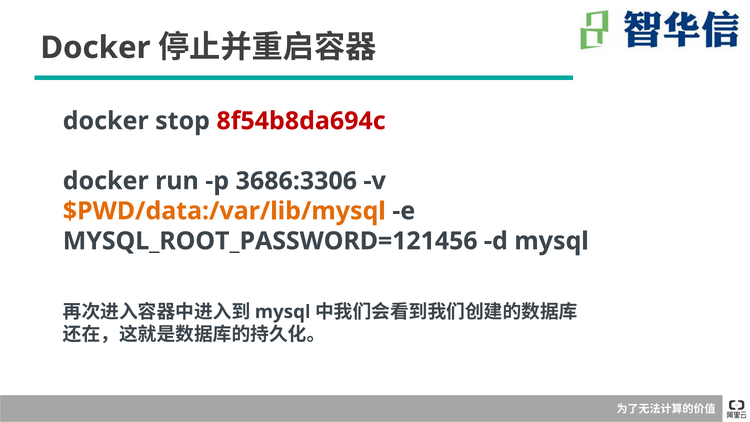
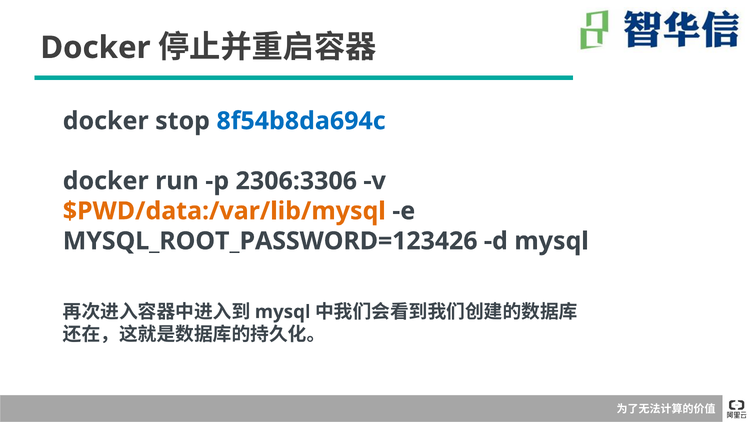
8f54b8da694c colour: red -> blue (301, 121)
3686:3306: 3686:3306 -> 2306:3306 (296, 181)
MYSQL_ROOT_PASSWORD=121456: MYSQL_ROOT_PASSWORD=121456 -> MYSQL_ROOT_PASSWORD=123426 (270, 241)
